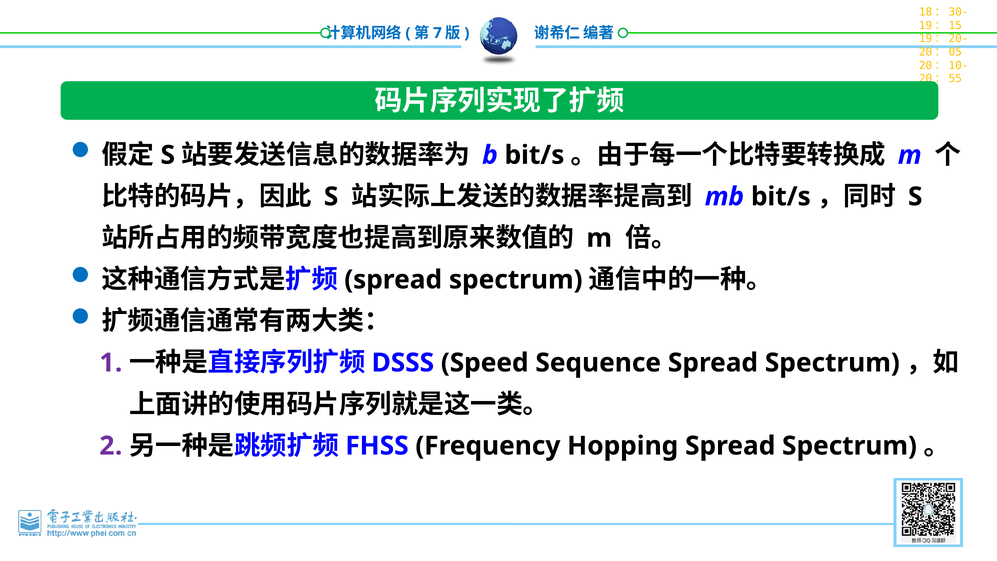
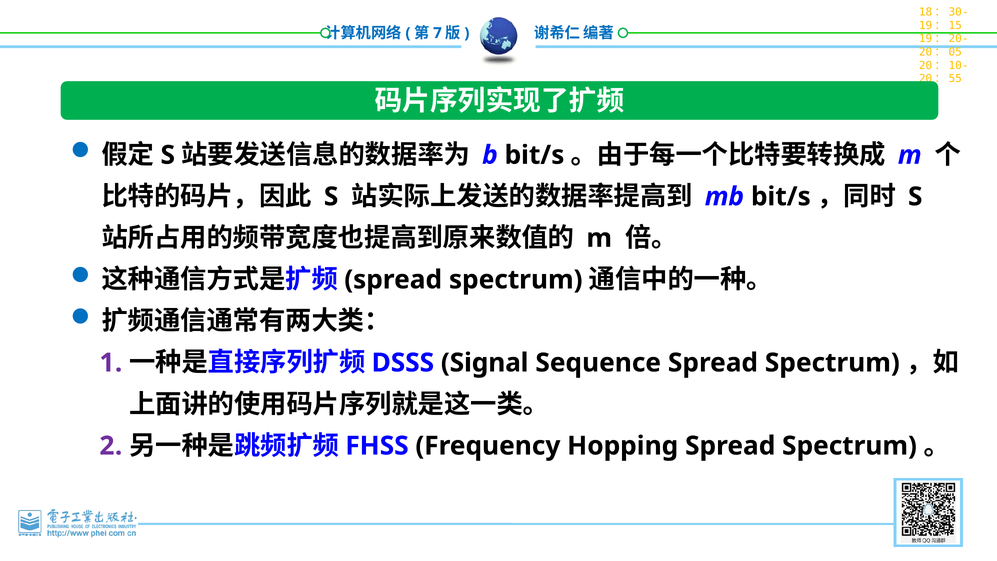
Speed: Speed -> Signal (485, 363)
